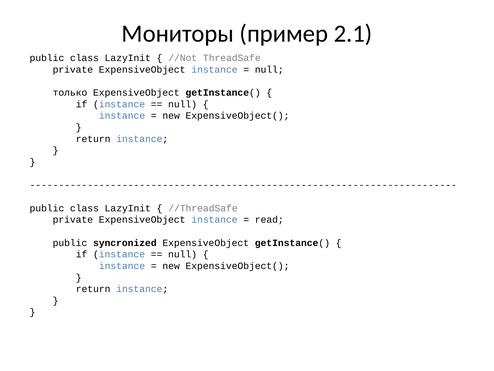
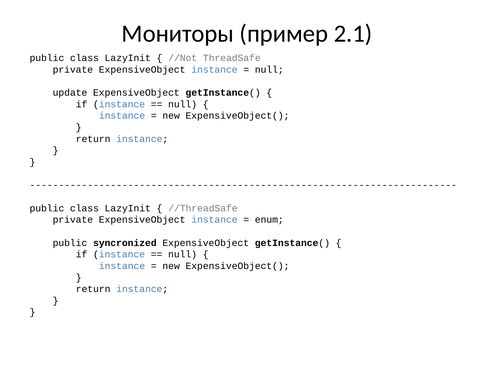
только: только -> update (70, 93)
read: read -> enum (269, 219)
